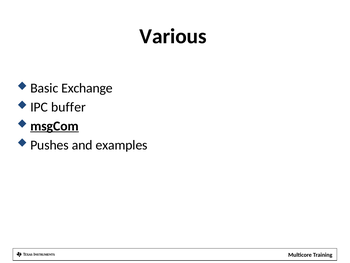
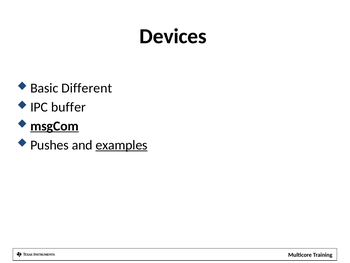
Various: Various -> Devices (173, 36)
Exchange: Exchange -> Different (87, 88)
examples underline: none -> present (122, 145)
